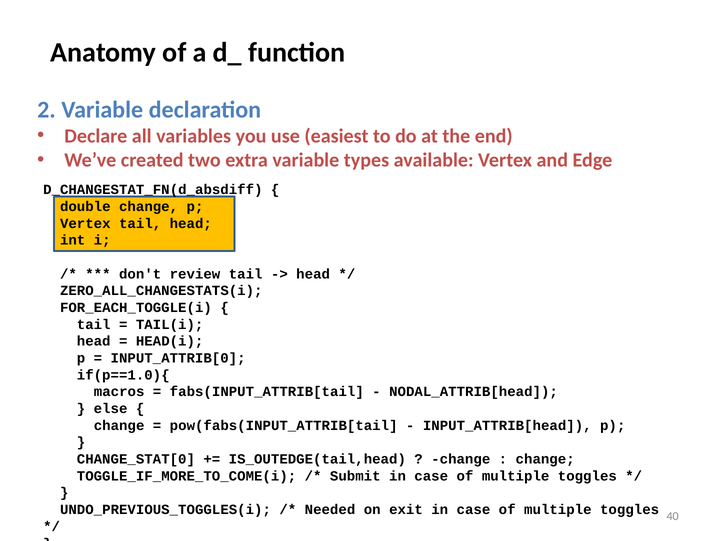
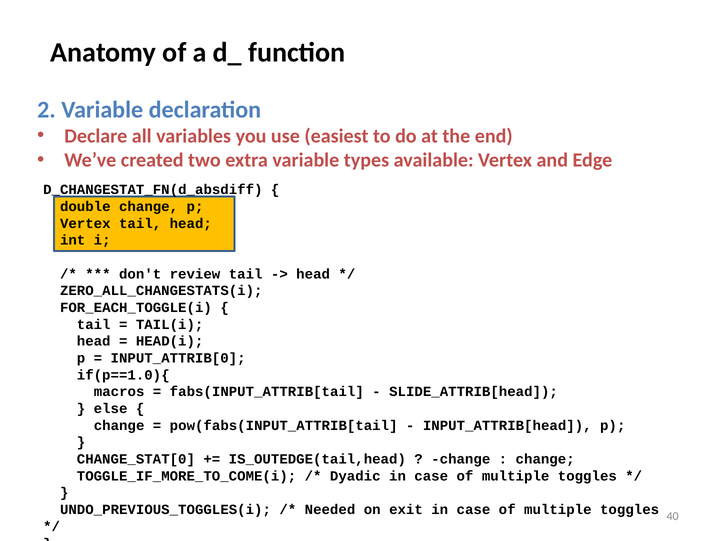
NODAL_ATTRIB[head: NODAL_ATTRIB[head -> SLIDE_ATTRIB[head (474, 392)
Submit: Submit -> Dyadic (355, 476)
